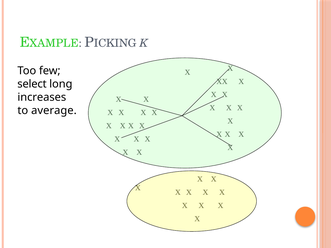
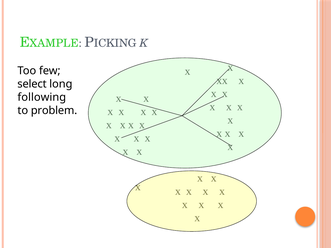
increases: increases -> following (42, 97)
average: average -> problem (54, 111)
